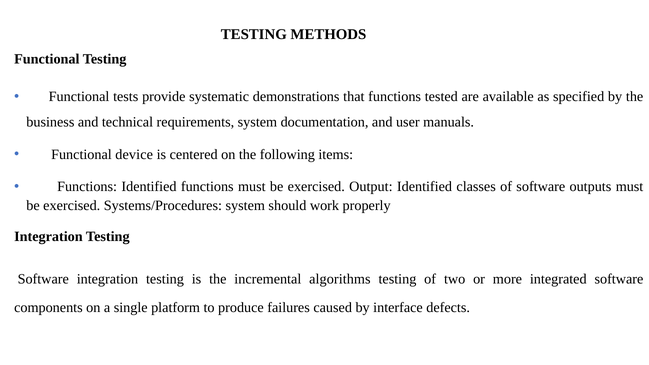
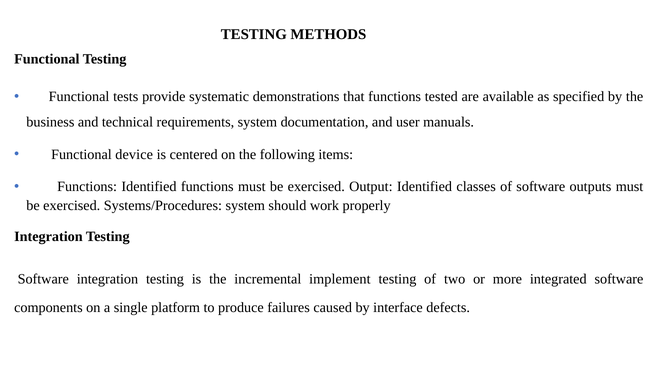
algorithms: algorithms -> implement (340, 279)
